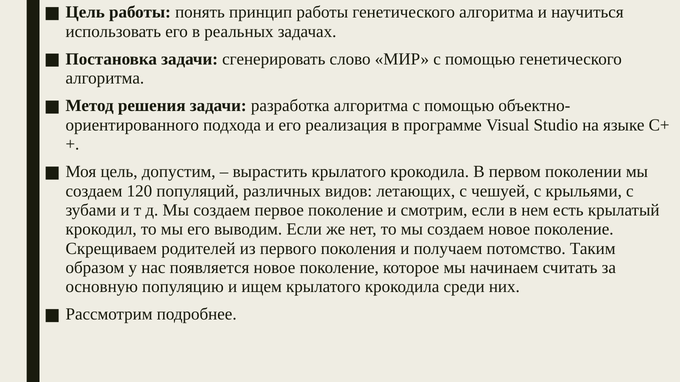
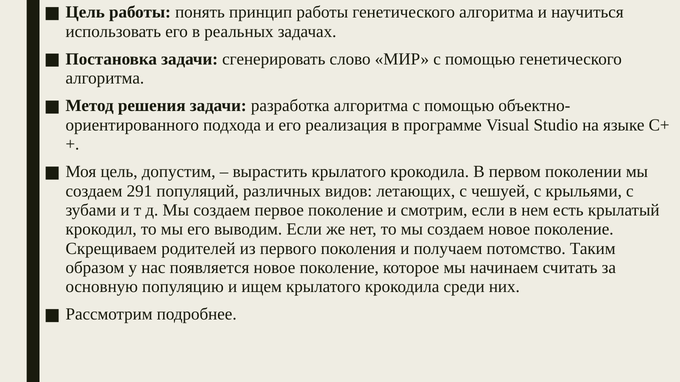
120: 120 -> 291 (139, 191)
